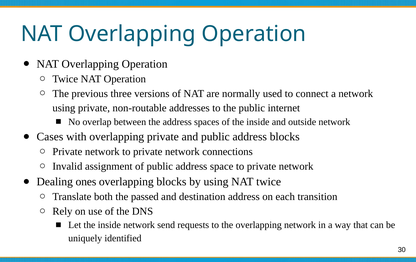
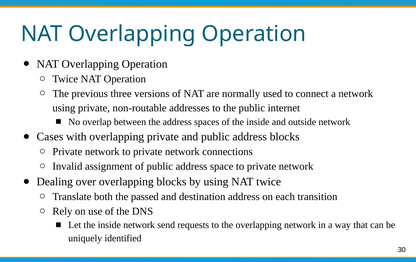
ones: ones -> over (86, 182)
